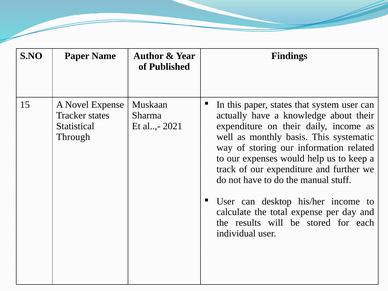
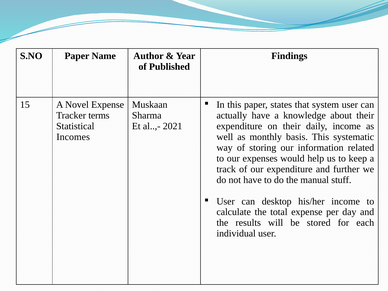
Tracker states: states -> terms (99, 115)
Through: Through -> Incomes (73, 137)
